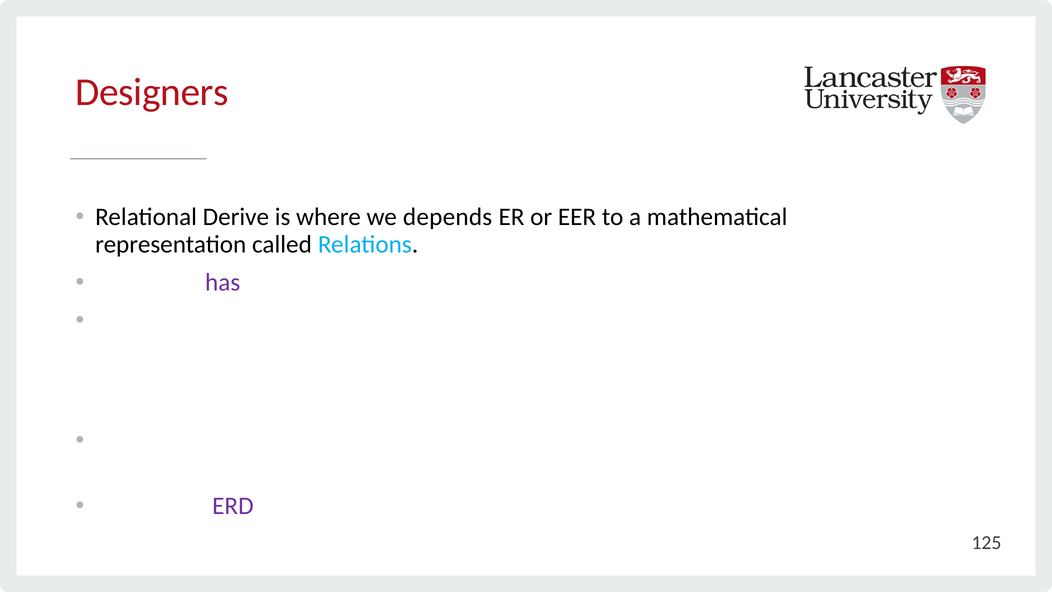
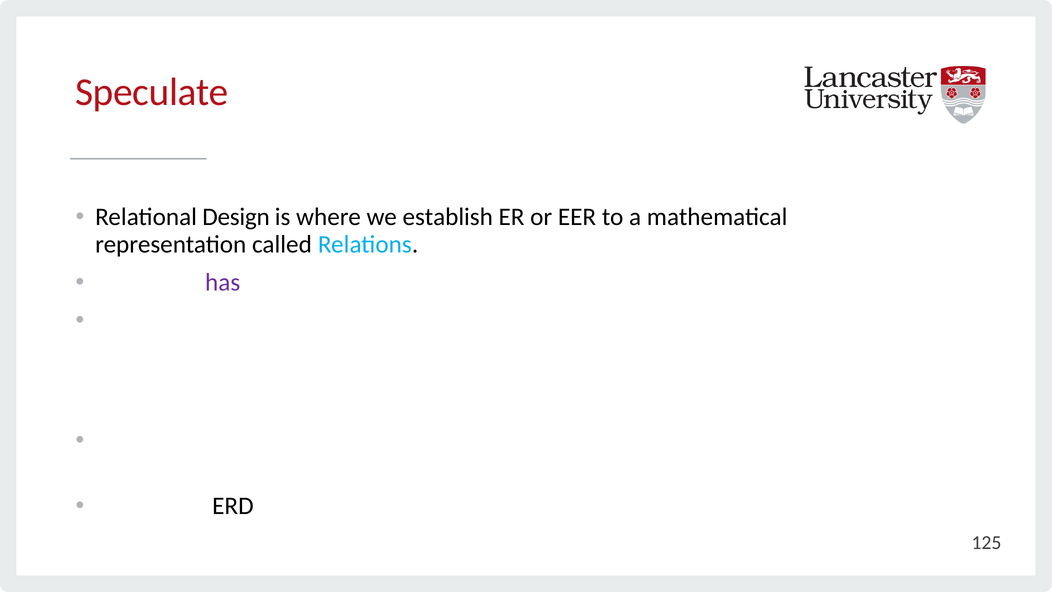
Designers: Designers -> Speculate (152, 92)
Derive: Derive -> Design (236, 217)
depends: depends -> establish (448, 217)
ERD colour: purple -> black (233, 506)
